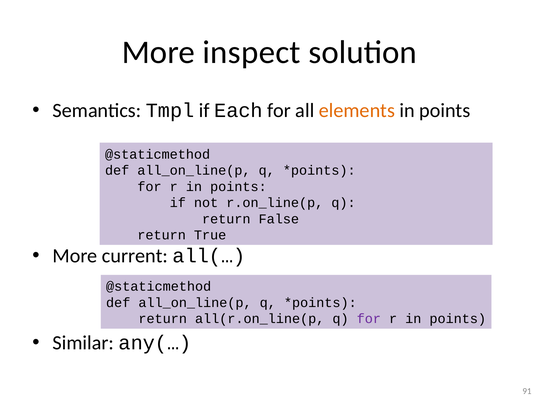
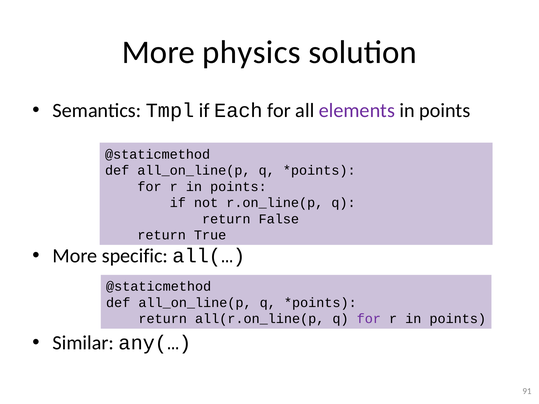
inspect: inspect -> physics (252, 52)
elements colour: orange -> purple (357, 111)
current: current -> specific (135, 256)
